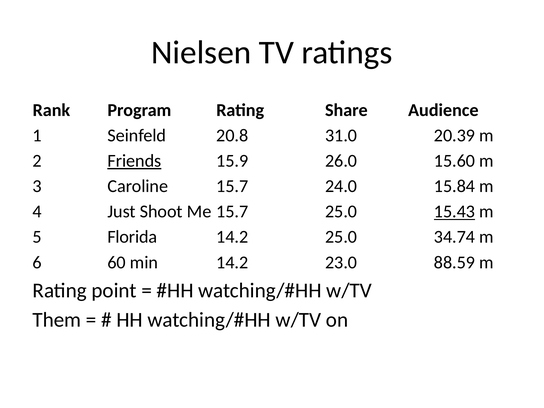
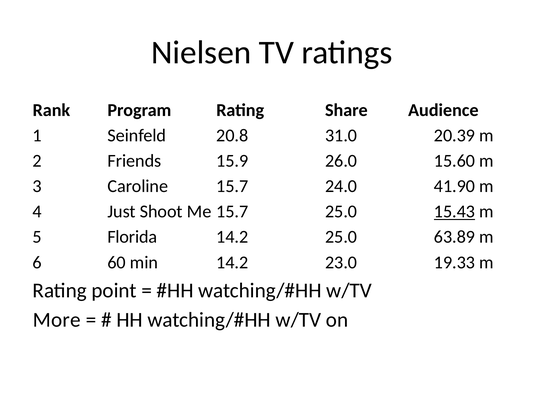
Friends underline: present -> none (134, 161)
15.84: 15.84 -> 41.90 (454, 186)
34.74: 34.74 -> 63.89 (454, 237)
88.59: 88.59 -> 19.33 (454, 262)
Them: Them -> More (57, 320)
